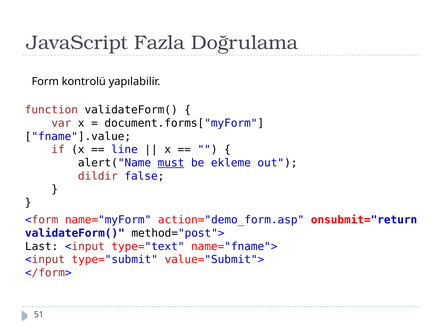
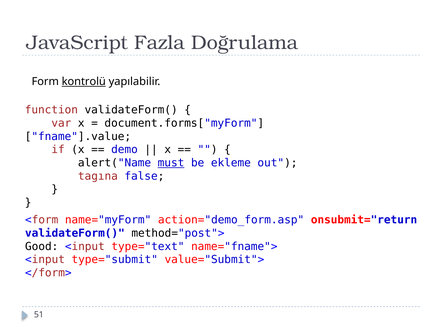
kontrolü underline: none -> present (84, 82)
line: line -> demo (124, 150)
dildir: dildir -> tagına (98, 176)
Last: Last -> Good (42, 247)
